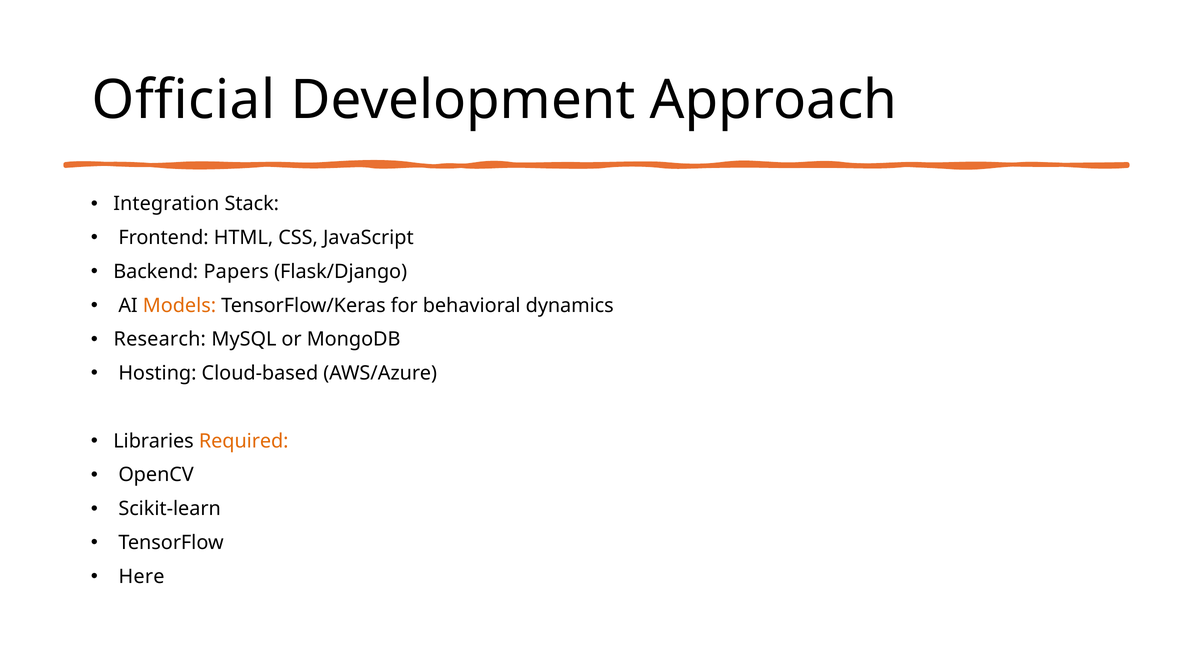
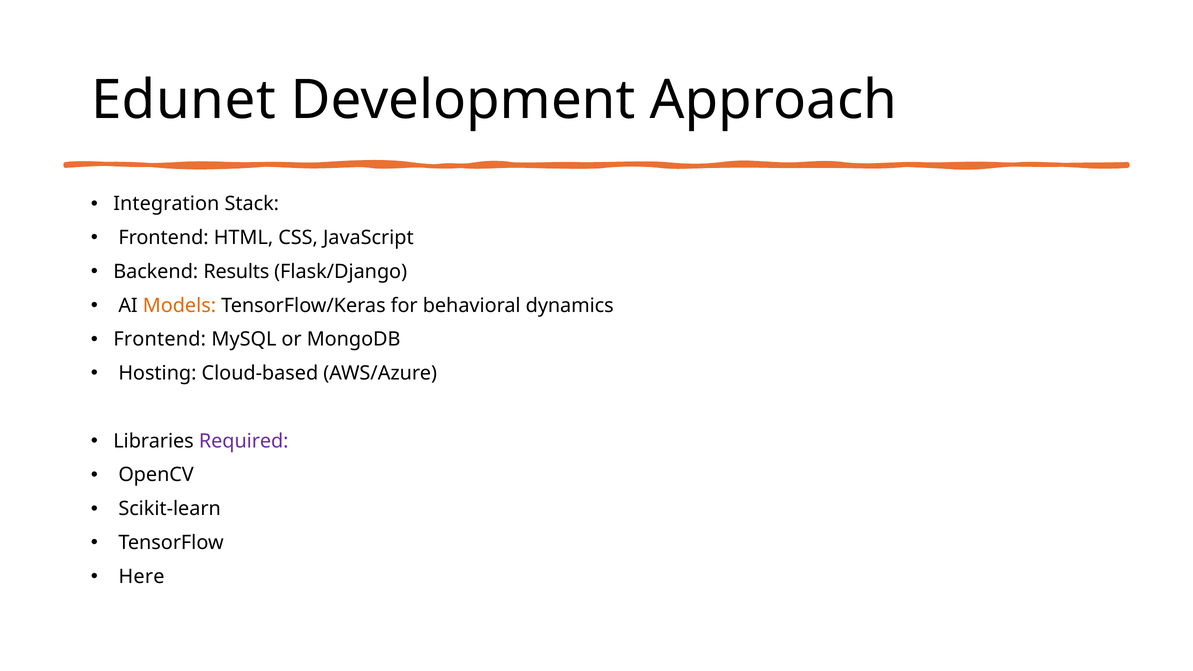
Official: Official -> Edunet (183, 100)
Papers: Papers -> Results (236, 272)
Research: Research -> Frontend (160, 339)
Required colour: orange -> purple (244, 441)
